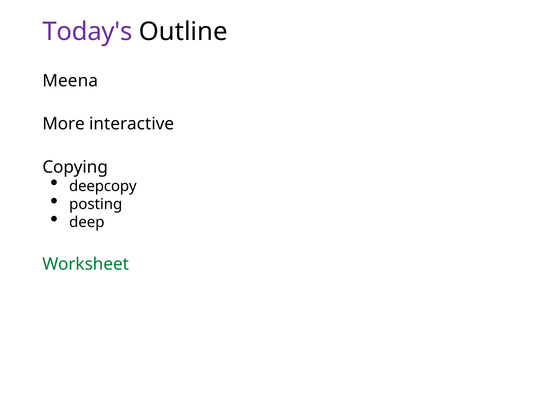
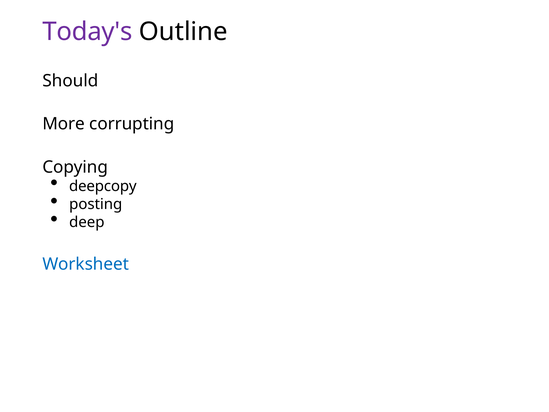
Meena: Meena -> Should (70, 81)
interactive: interactive -> corrupting (132, 124)
Worksheet colour: green -> blue (86, 264)
